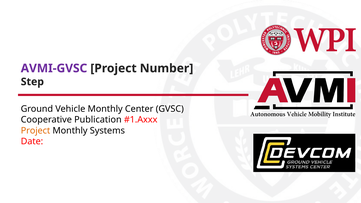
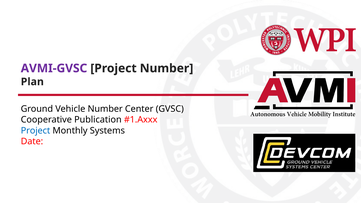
Step: Step -> Plan (32, 82)
Vehicle Monthly: Monthly -> Number (105, 109)
Project colour: orange -> blue (36, 131)
